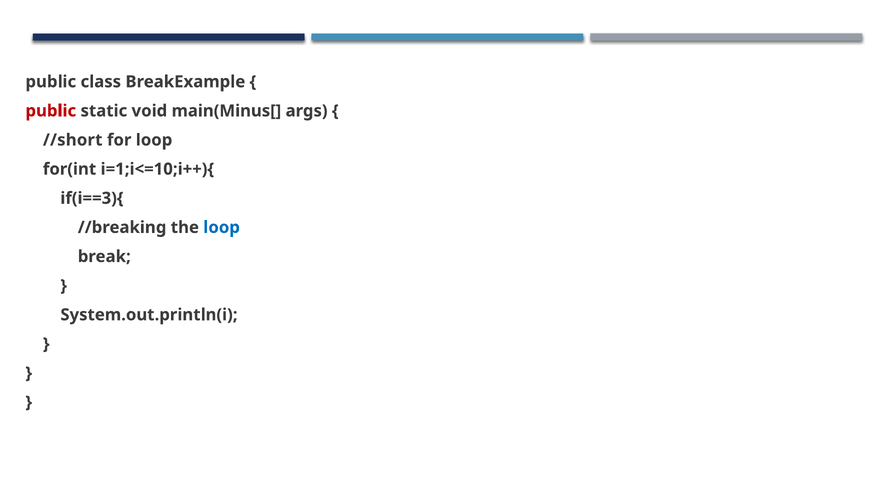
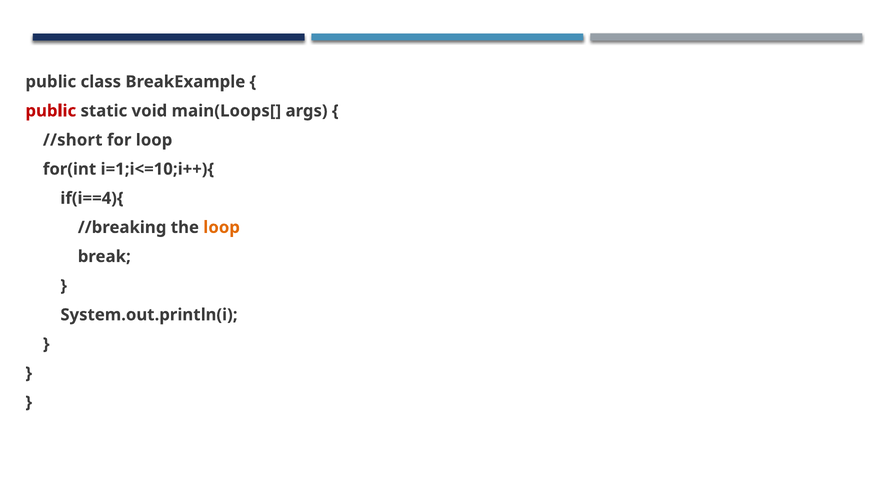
main(Minus[: main(Minus[ -> main(Loops[ (226, 111)
if(i==3){: if(i==3){ -> if(i==4){ (92, 198)
loop colour: blue -> orange (222, 227)
